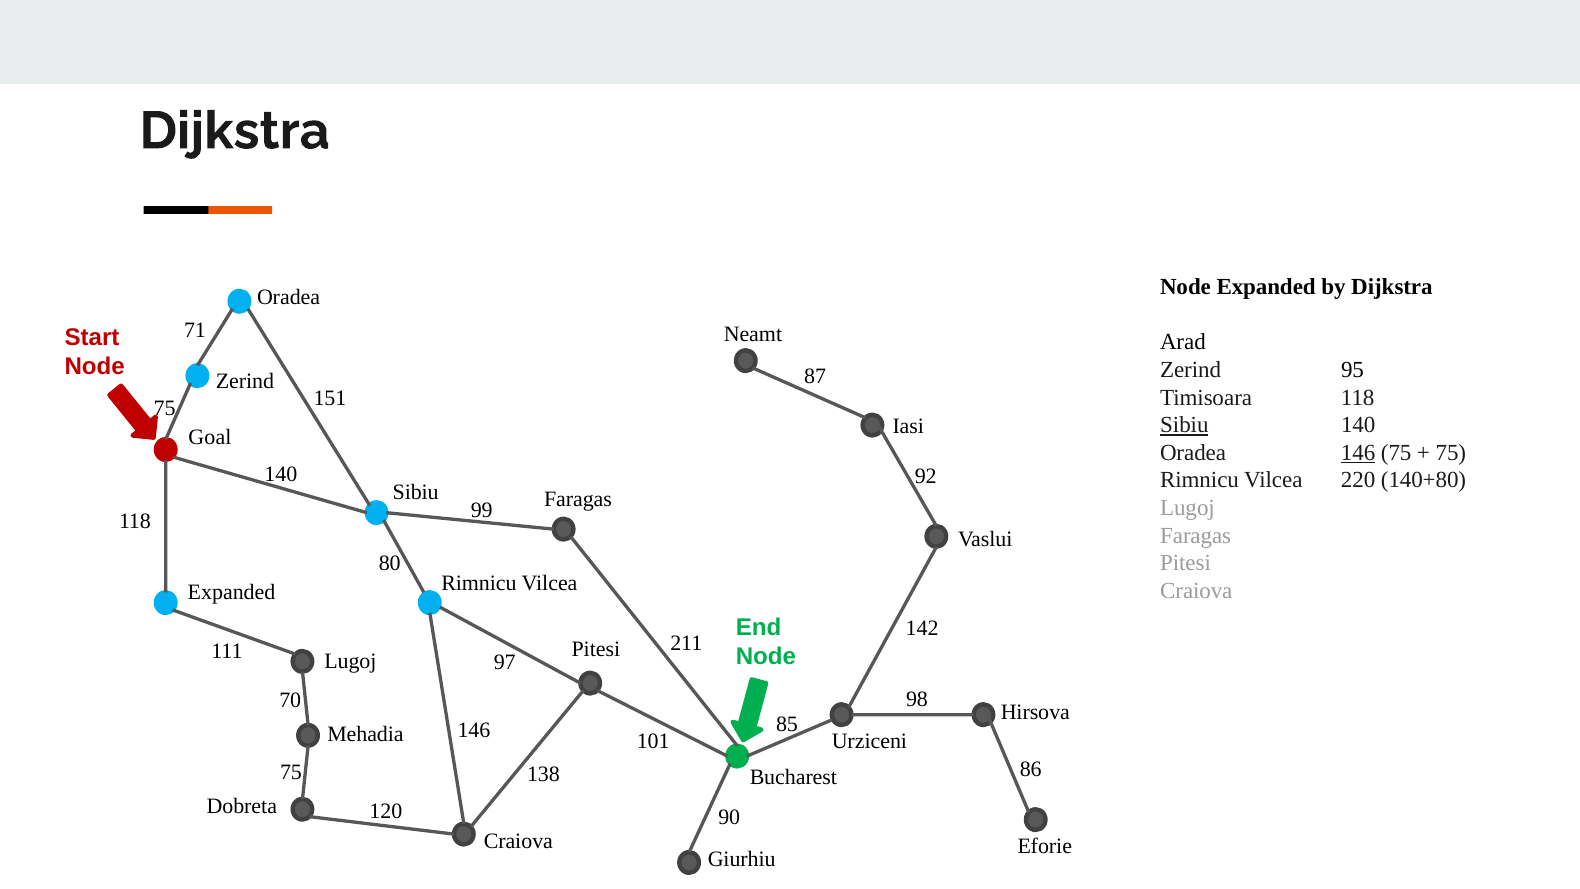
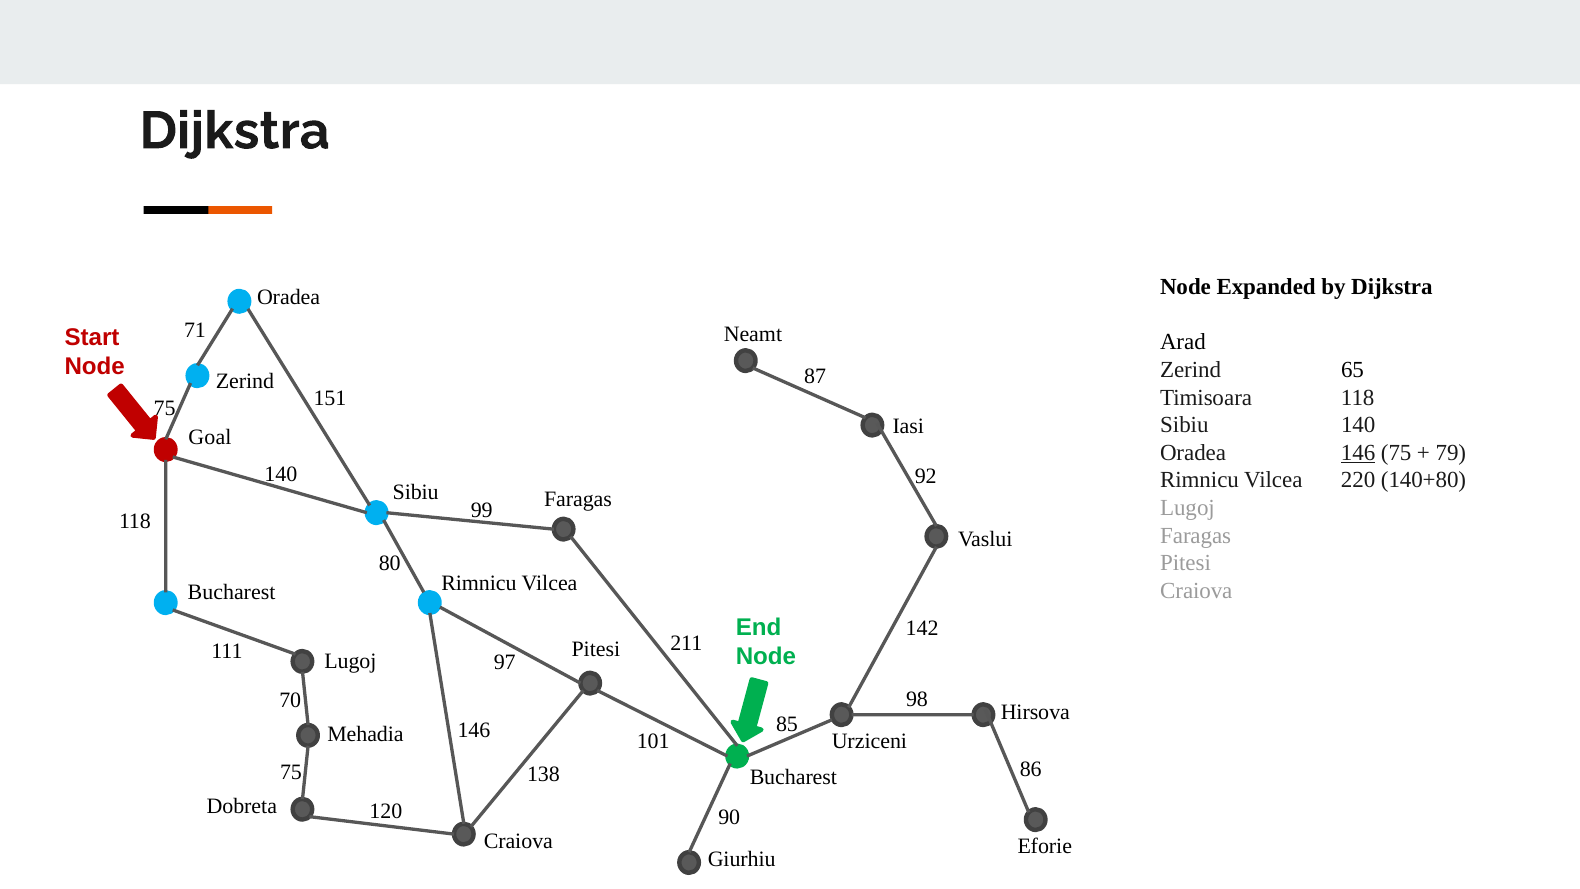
95: 95 -> 65 (1353, 370)
Sibiu underline: present -> none (1184, 425)
75: 75 -> 79 (1451, 453)
Expanded: Expanded -> Bucharest (232, 592)
